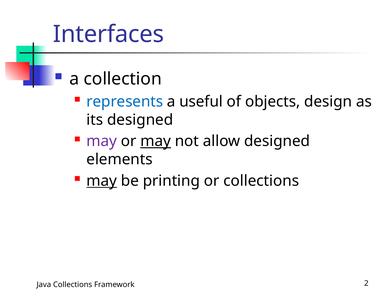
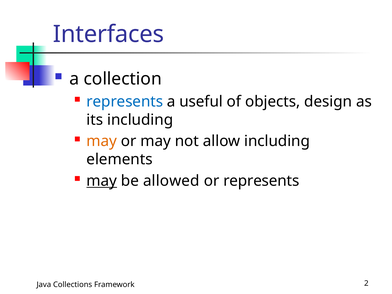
its designed: designed -> including (140, 120)
may colour: purple -> orange (102, 141)
may underline: present -> none (156, 141)
allow designed: designed -> including (277, 141)
printing: printing -> allowed (171, 181)
or collections: collections -> represents (261, 181)
